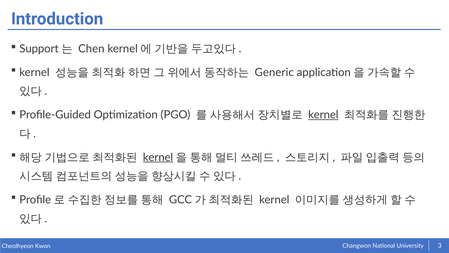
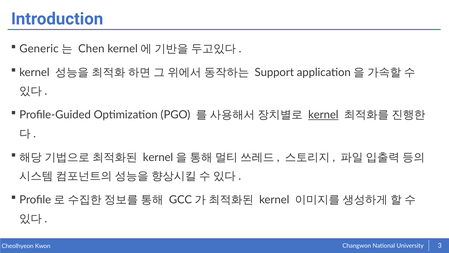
Support: Support -> Generic (39, 49)
Generic: Generic -> Support (274, 72)
kernel underline: present -> none (158, 157)
